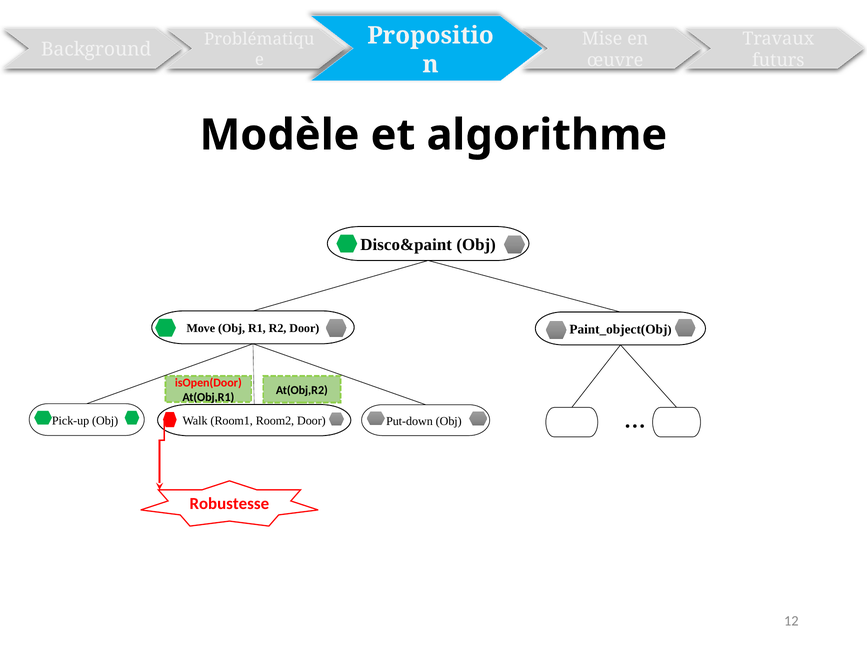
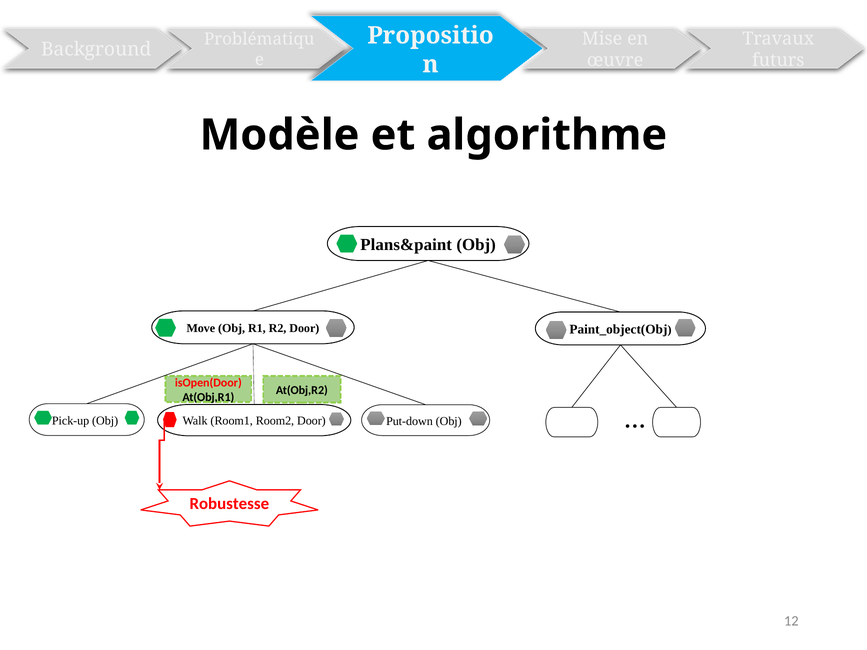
Disco&paint: Disco&paint -> Plans&paint (406, 245)
